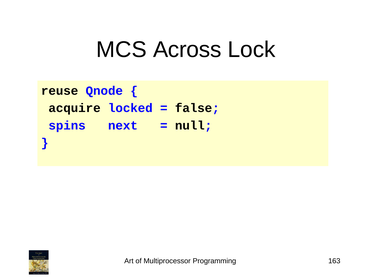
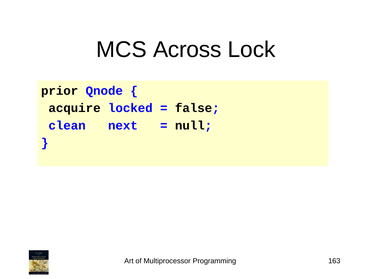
reuse: reuse -> prior (60, 91)
spins: spins -> clean (67, 125)
